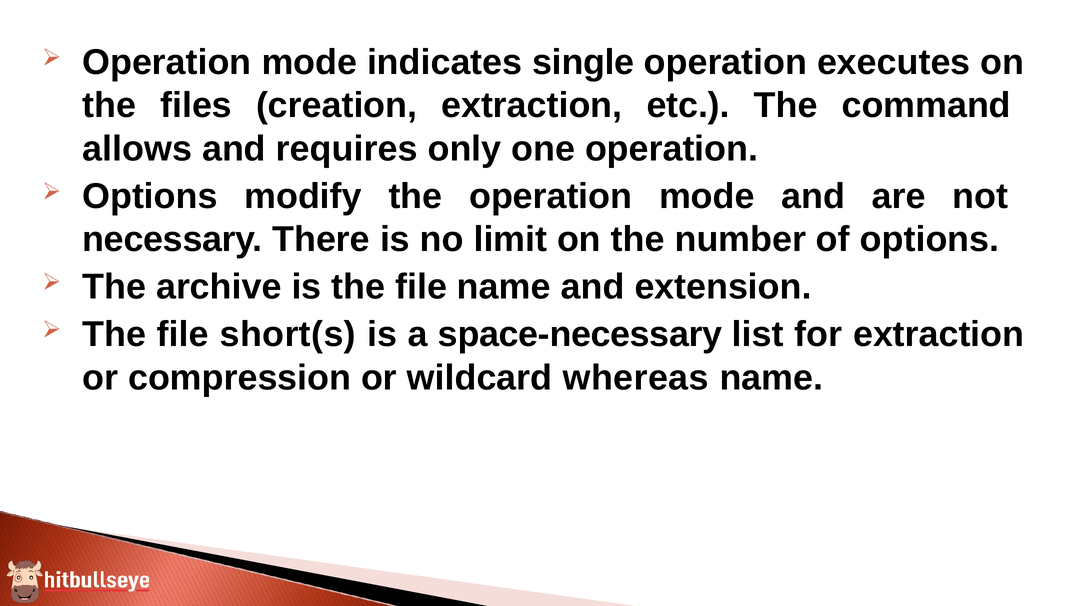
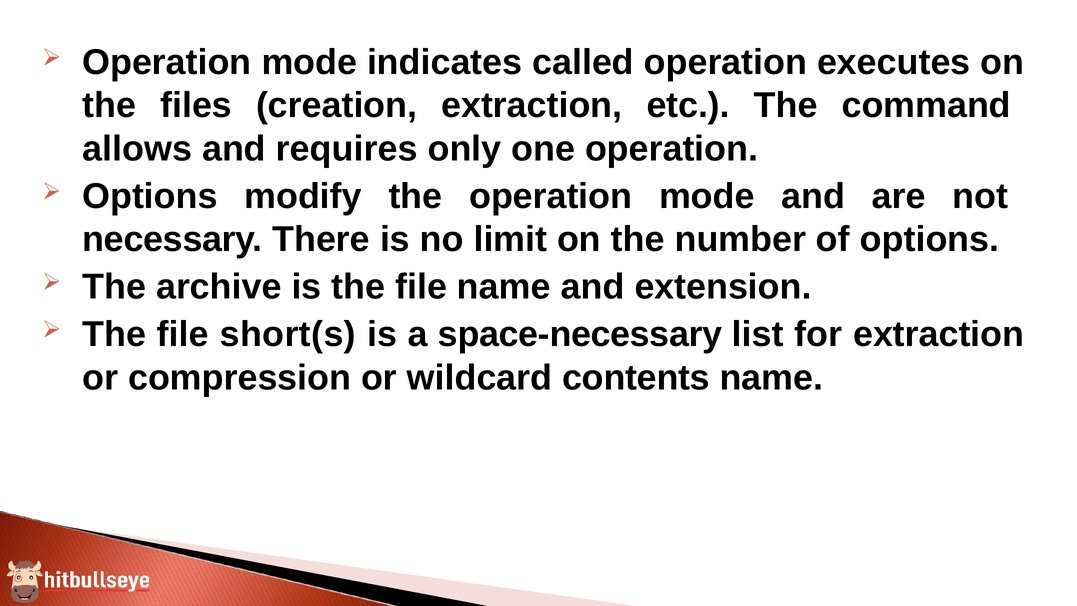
single: single -> called (583, 62)
whereas: whereas -> contents (636, 378)
